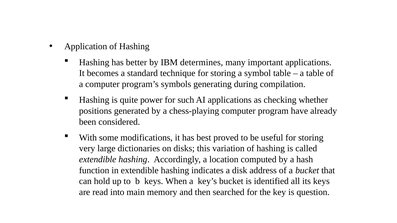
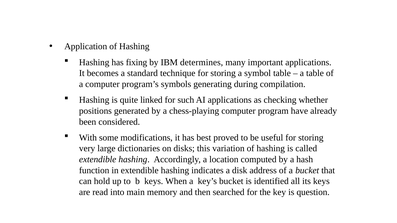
better: better -> fixing (137, 62)
power: power -> linked (151, 100)
